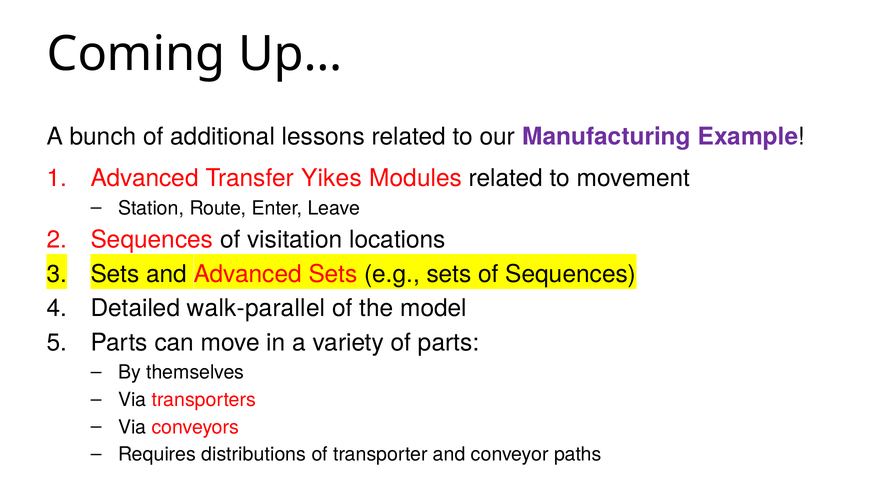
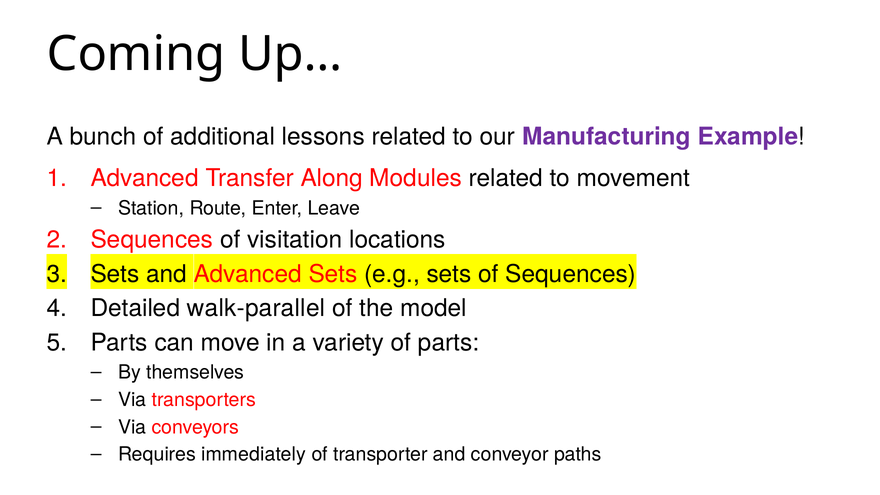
Yikes: Yikes -> Along (332, 178)
distributions: distributions -> immediately (254, 455)
